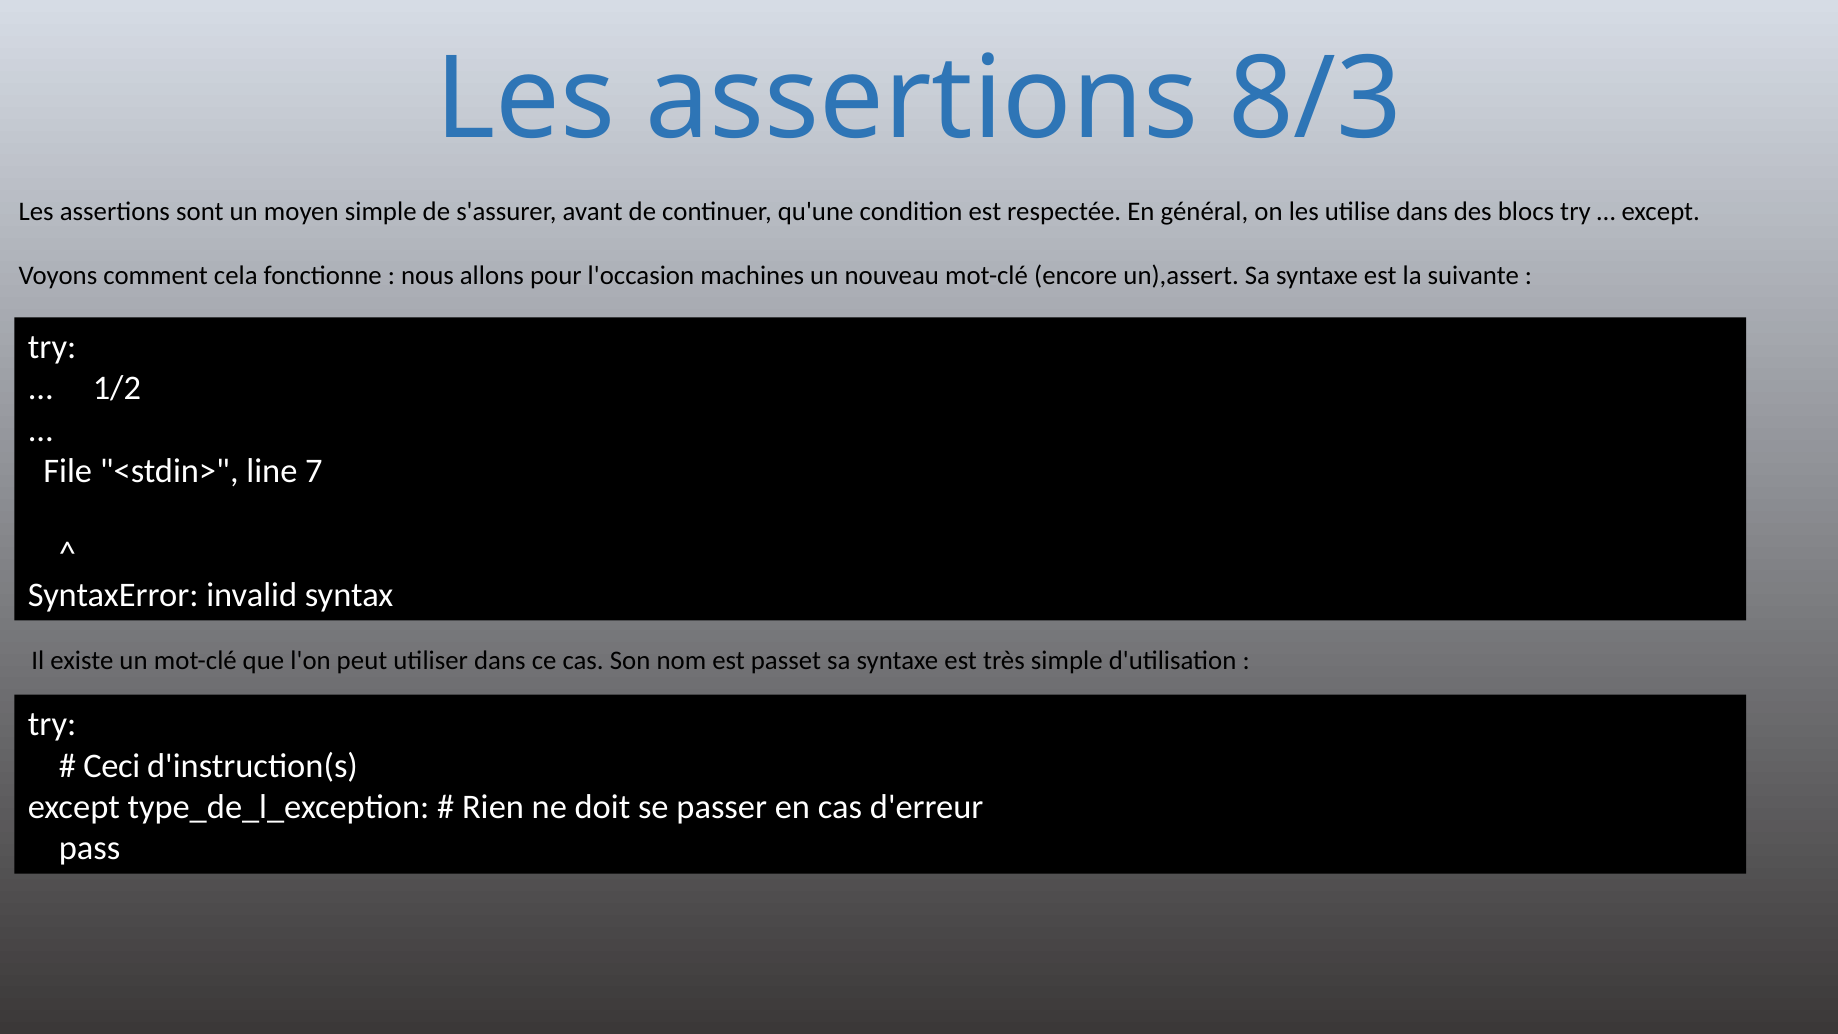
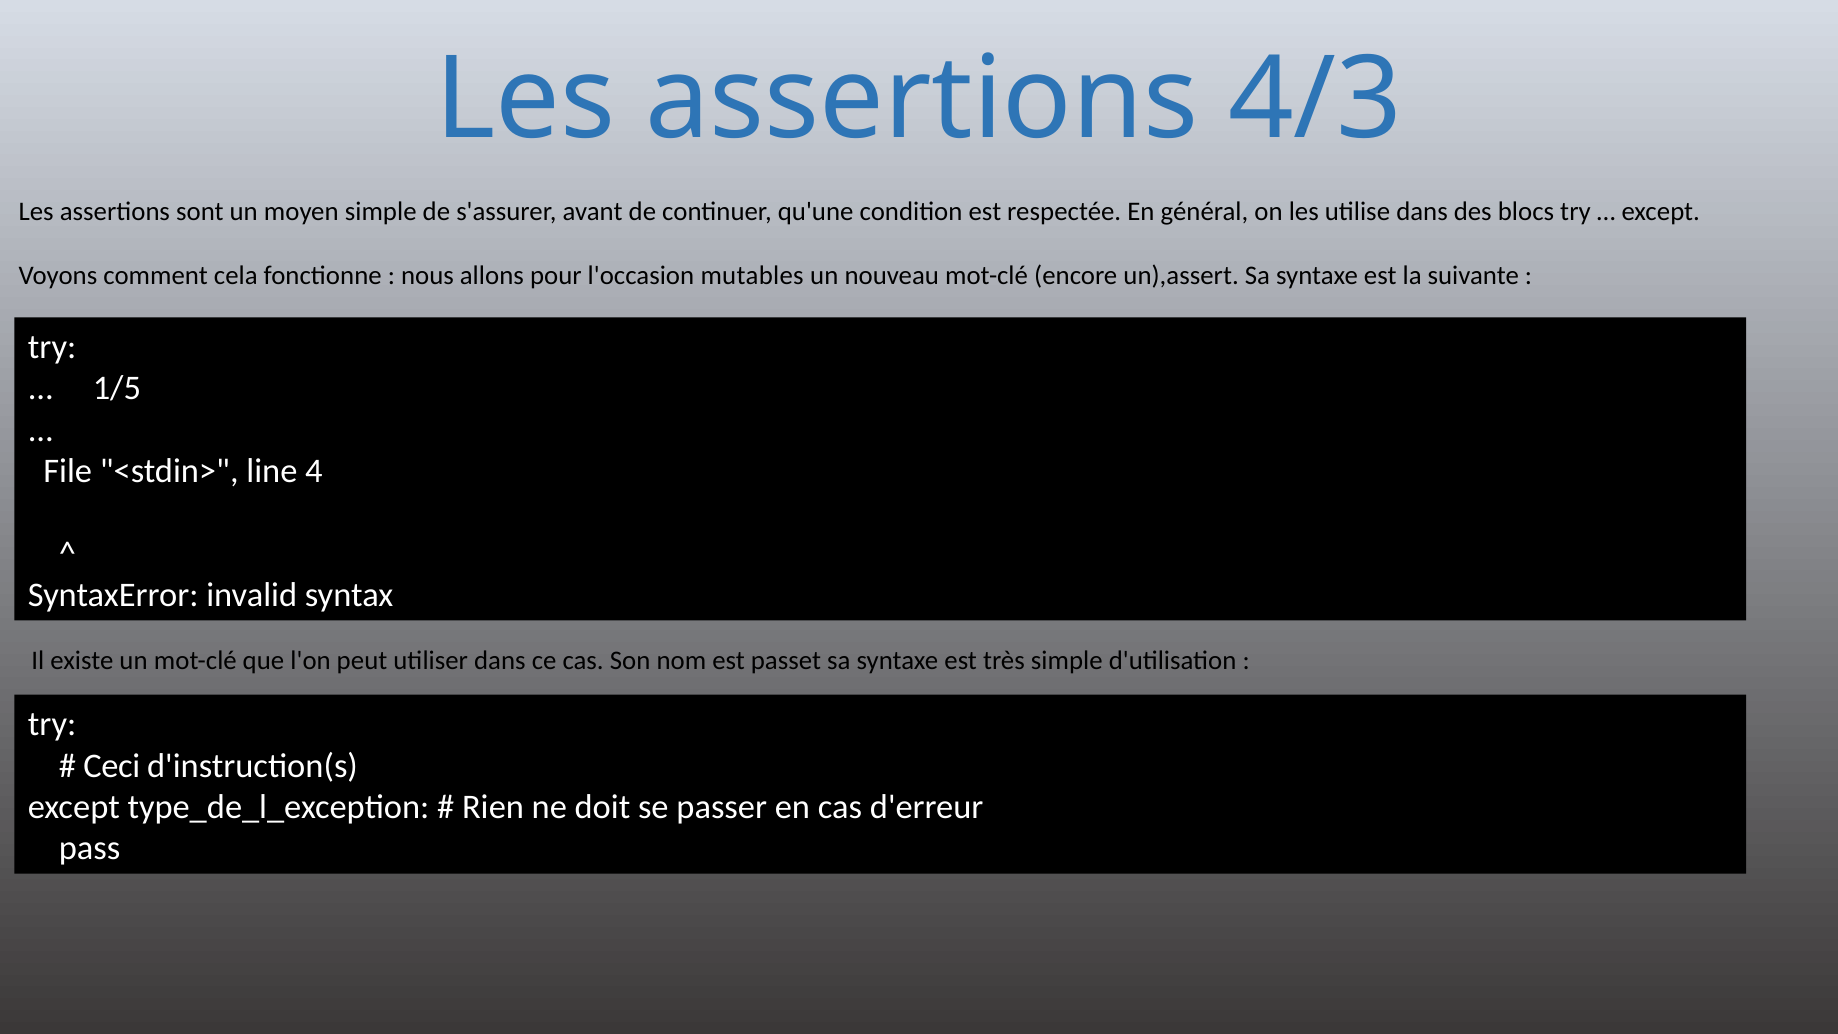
8/3: 8/3 -> 4/3 (1315, 99)
machines: machines -> mutables (752, 276)
1/2: 1/2 -> 1/5 (117, 388)
7: 7 -> 4 (314, 471)
